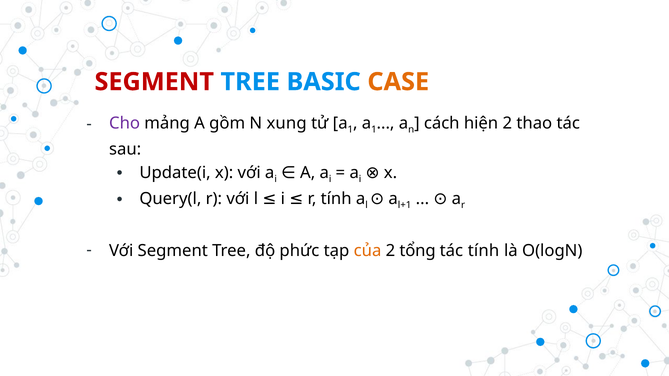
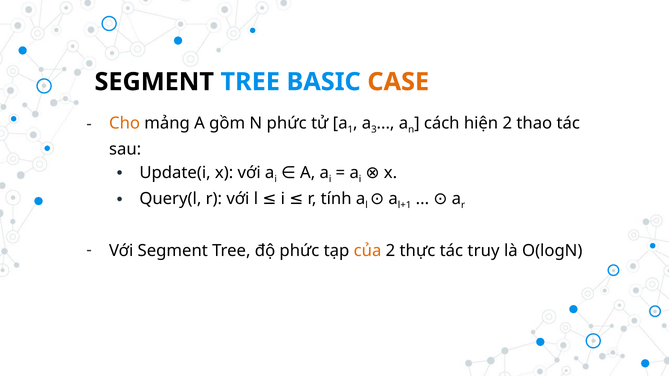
SEGMENT colour: red -> black (154, 82)
Cho colour: purple -> orange (125, 123)
N xung: xung -> phức (287, 123)
1: 1 -> 3 (374, 130)
tổng: tổng -> thực (417, 251)
tác tính: tính -> truy (484, 251)
